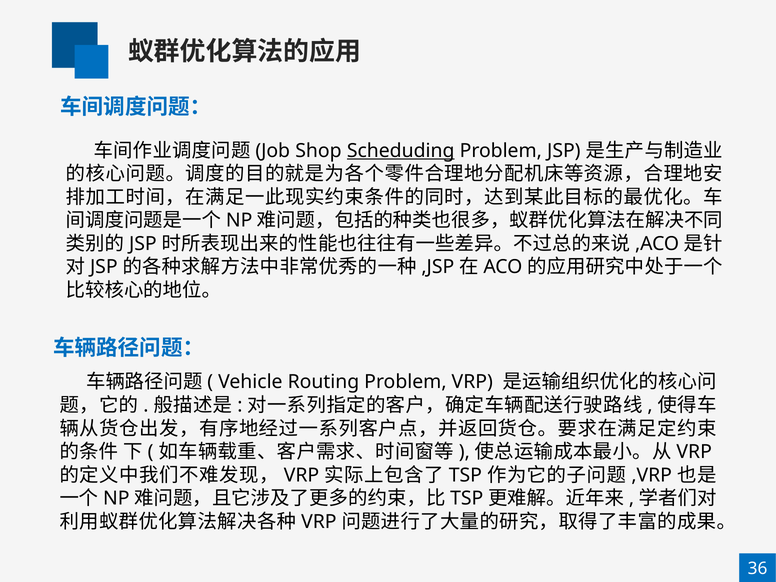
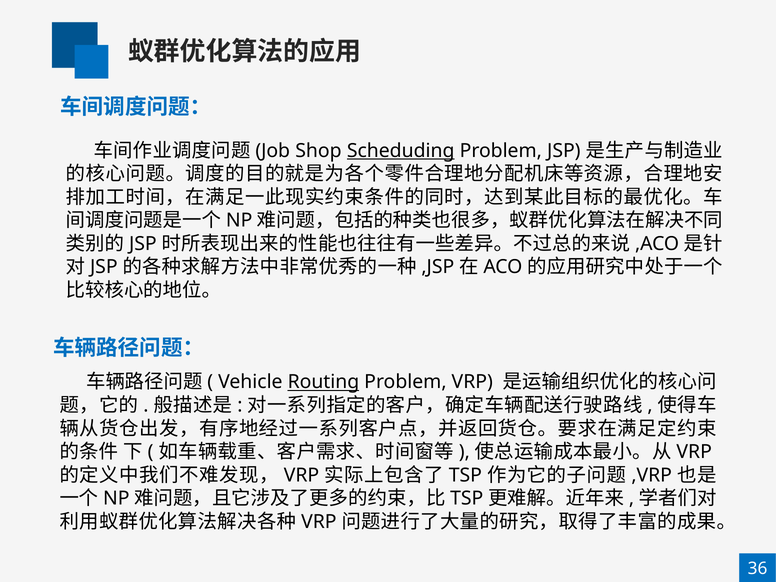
Routing underline: none -> present (323, 382)
